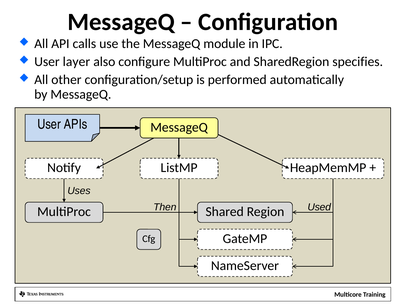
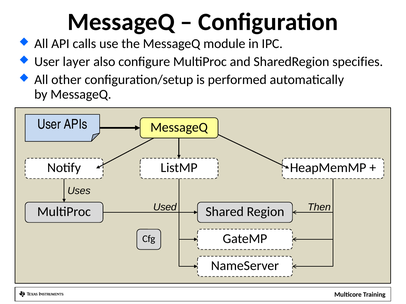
Then: Then -> Used (165, 208)
Used: Used -> Then (319, 208)
